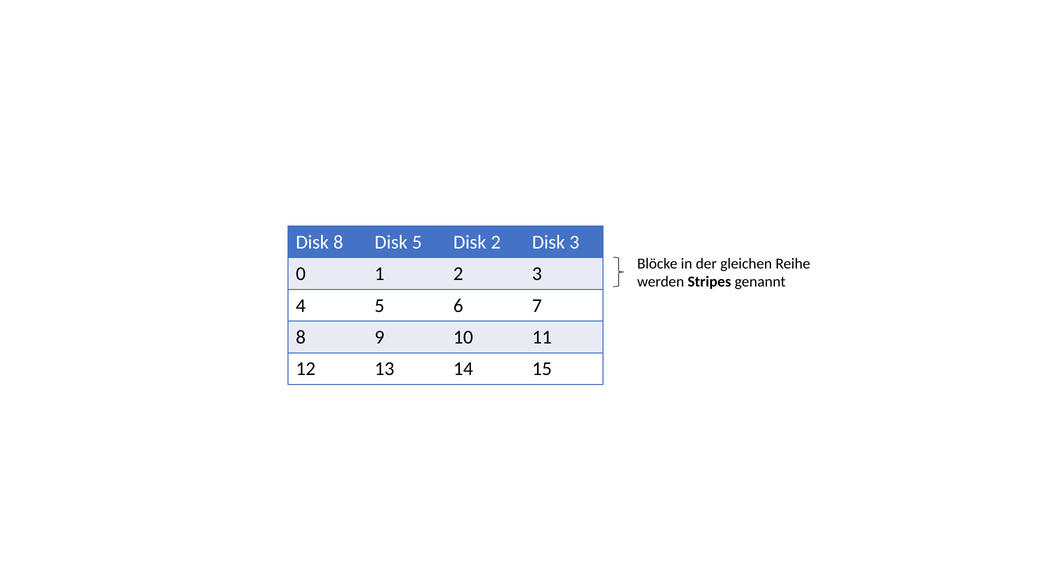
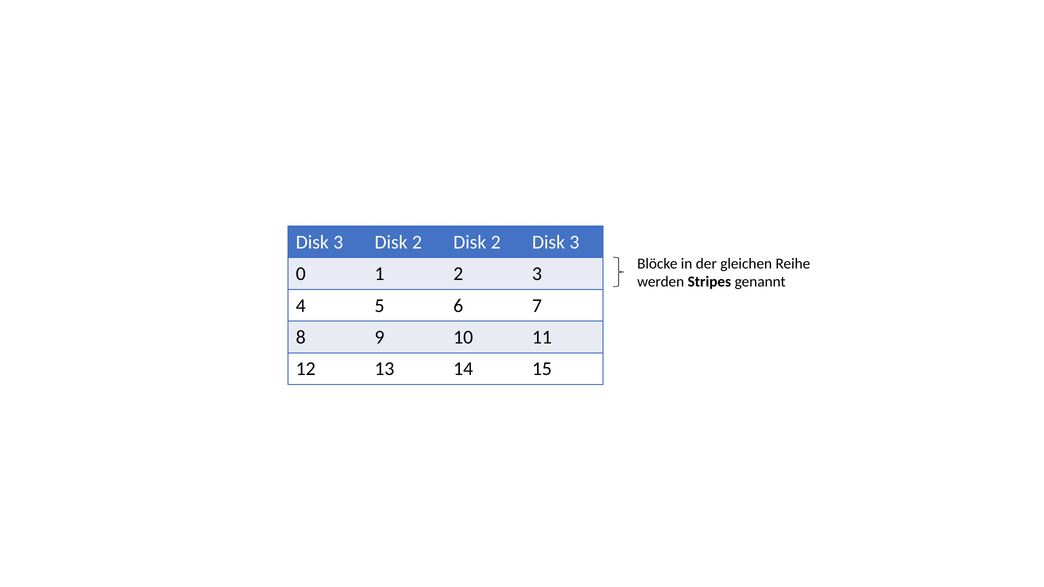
8: 8 -> 3 (338, 242)
5: 5 -> 2 (417, 242)
